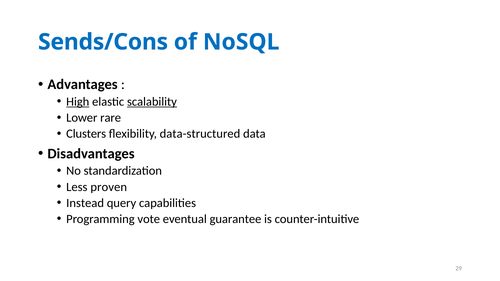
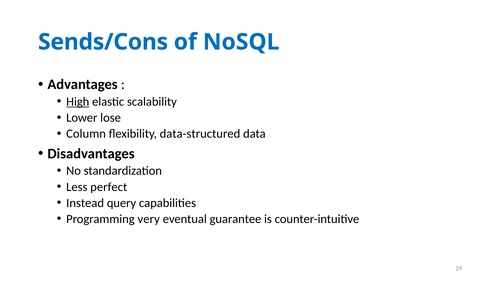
scalability underline: present -> none (152, 102)
rare: rare -> lose (111, 118)
Clusters: Clusters -> Column (86, 134)
proven: proven -> perfect (109, 187)
vote: vote -> very (149, 219)
